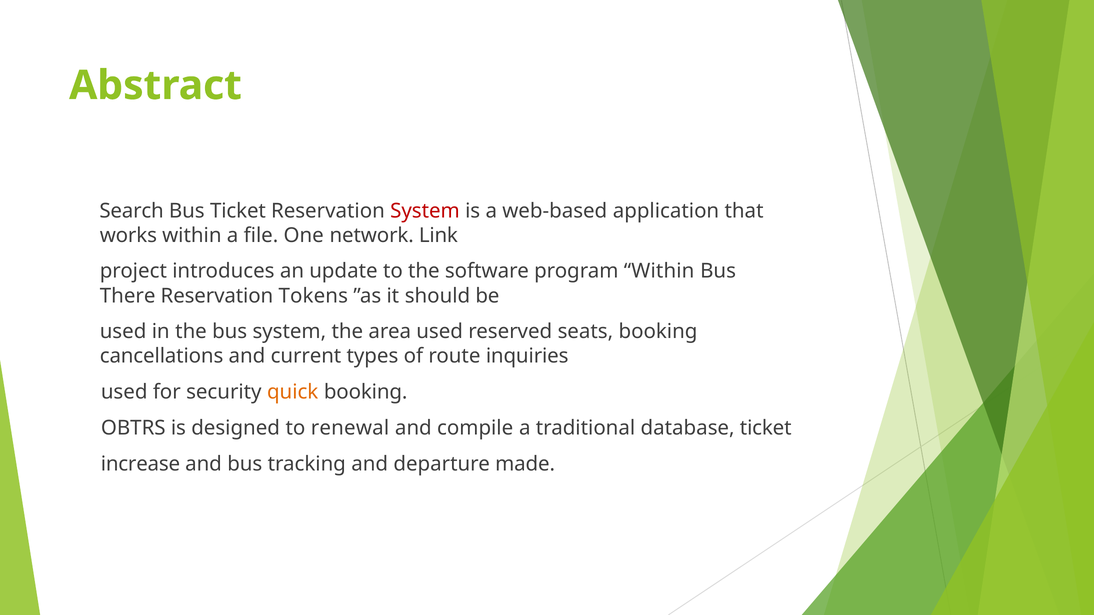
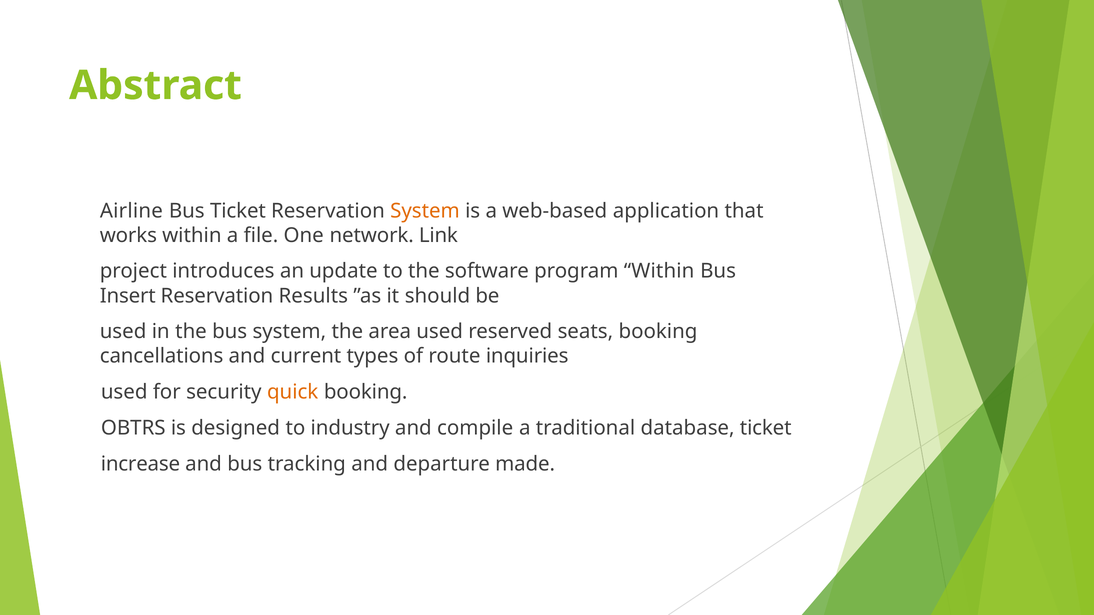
Search: Search -> Airline (131, 211)
System colour: red -> orange (425, 211)
There: There -> Insert (128, 296)
Tokens: Tokens -> Results (313, 296)
renewal: renewal -> industry (350, 428)
